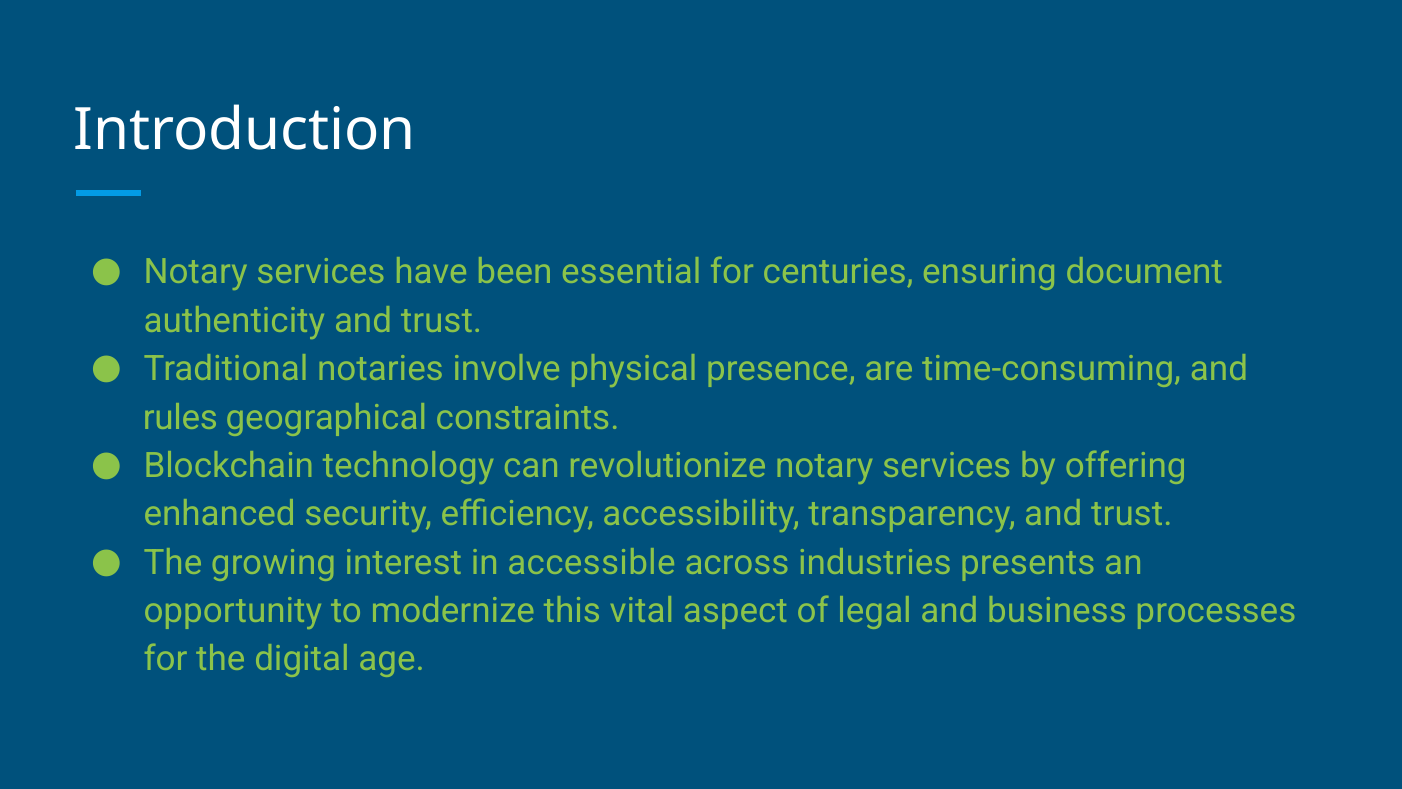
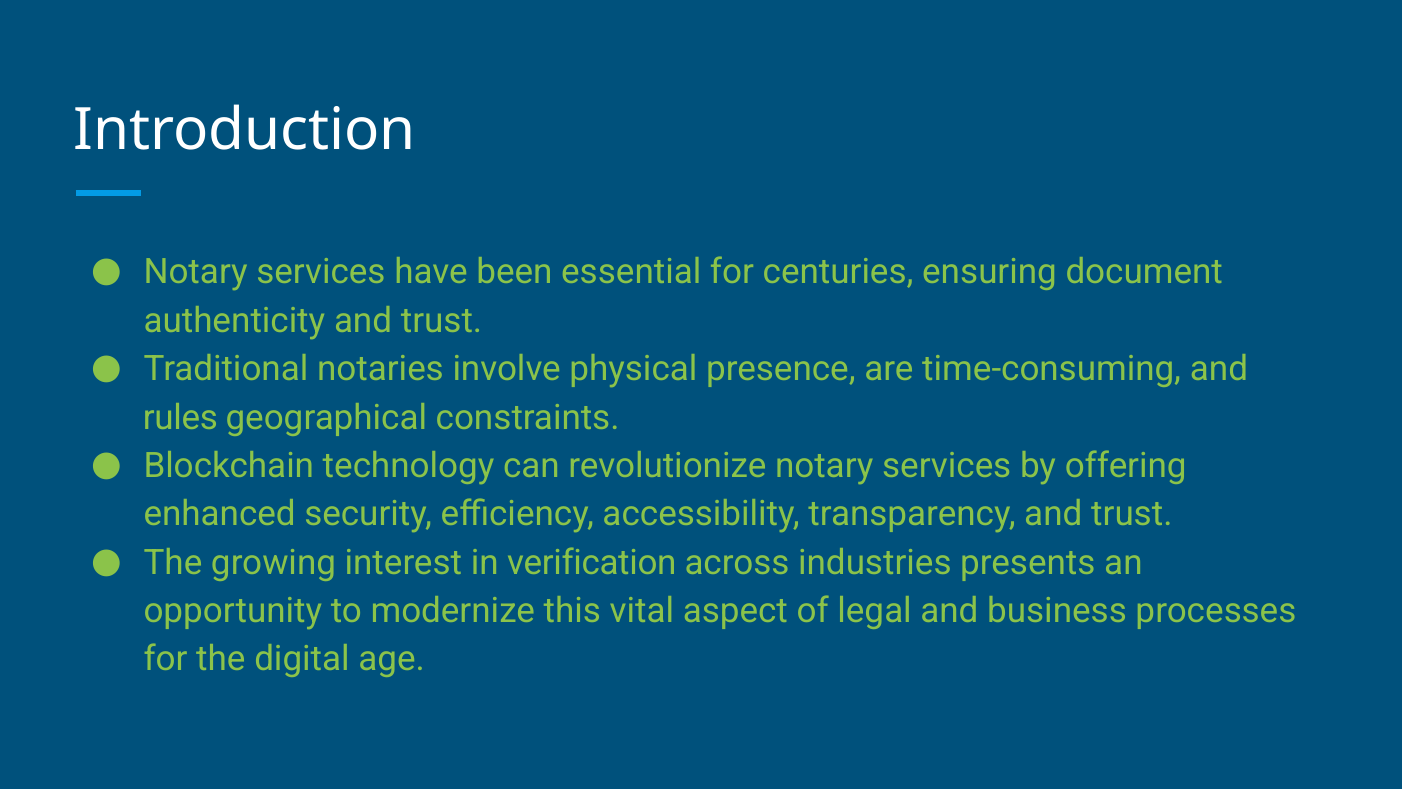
accessible: accessible -> verification (592, 562)
